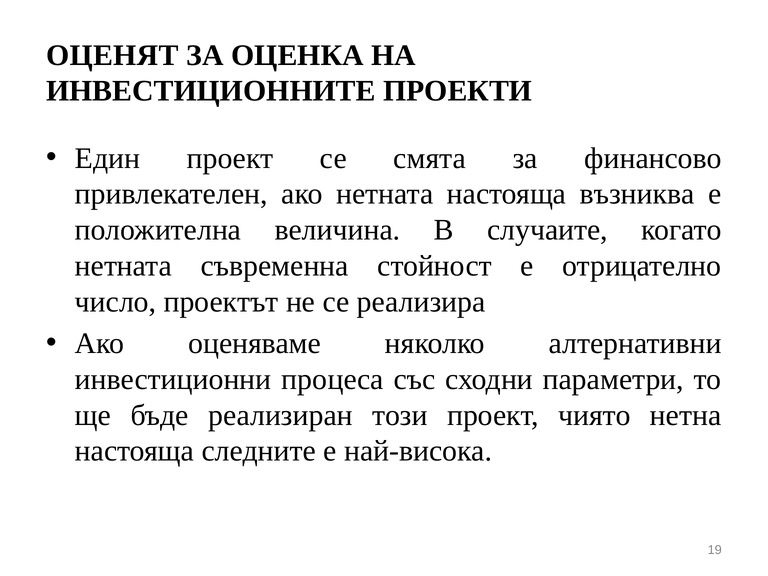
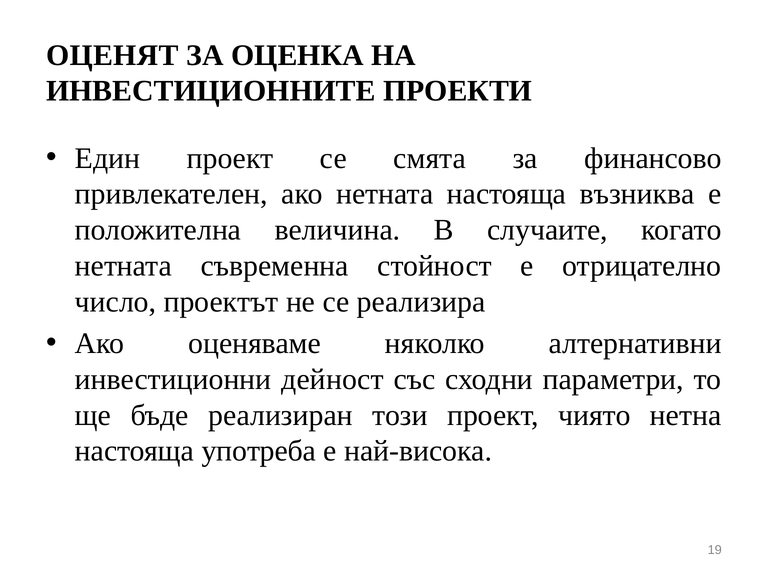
процеса: процеса -> дейност (332, 379)
следните: следните -> употреба (259, 451)
